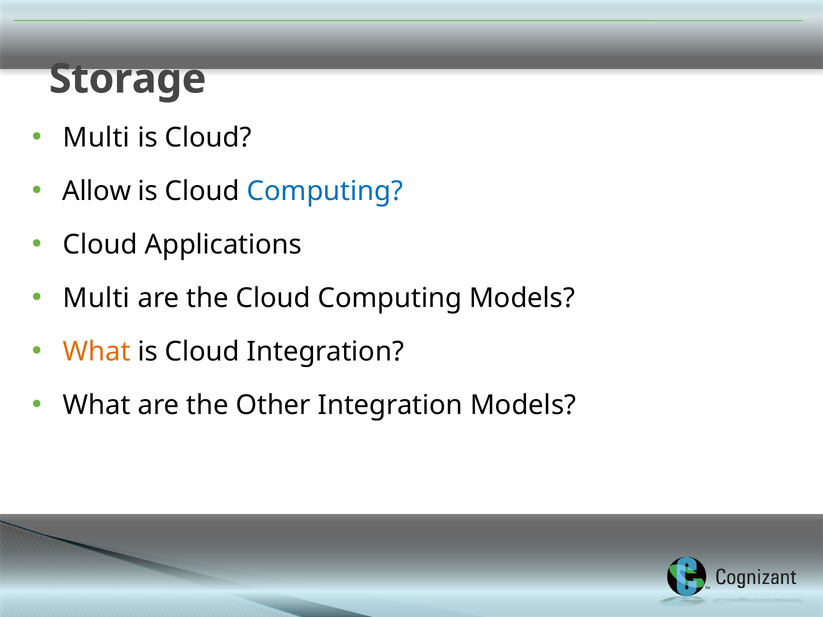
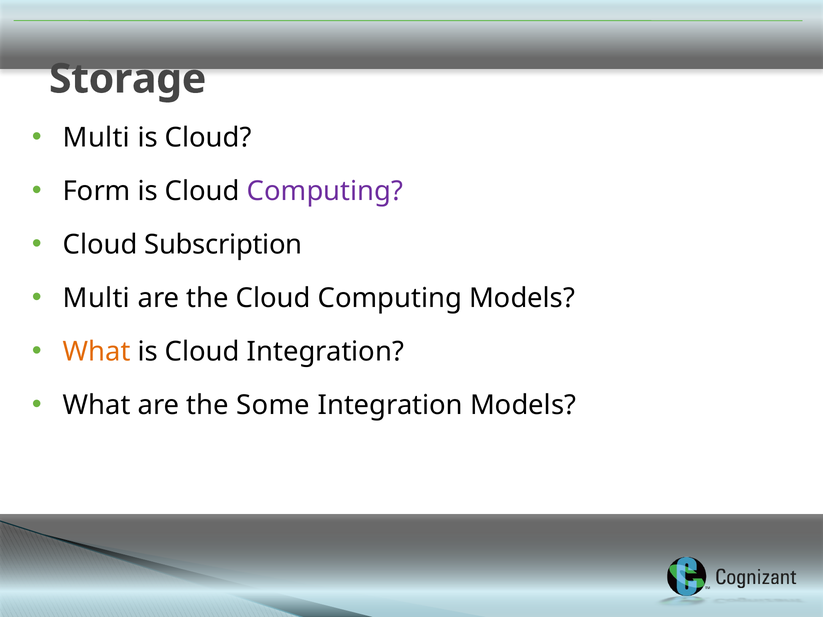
Allow: Allow -> Form (97, 191)
Computing colour: blue -> purple (325, 191)
Applications: Applications -> Subscription (223, 245)
Other: Other -> Some (273, 405)
